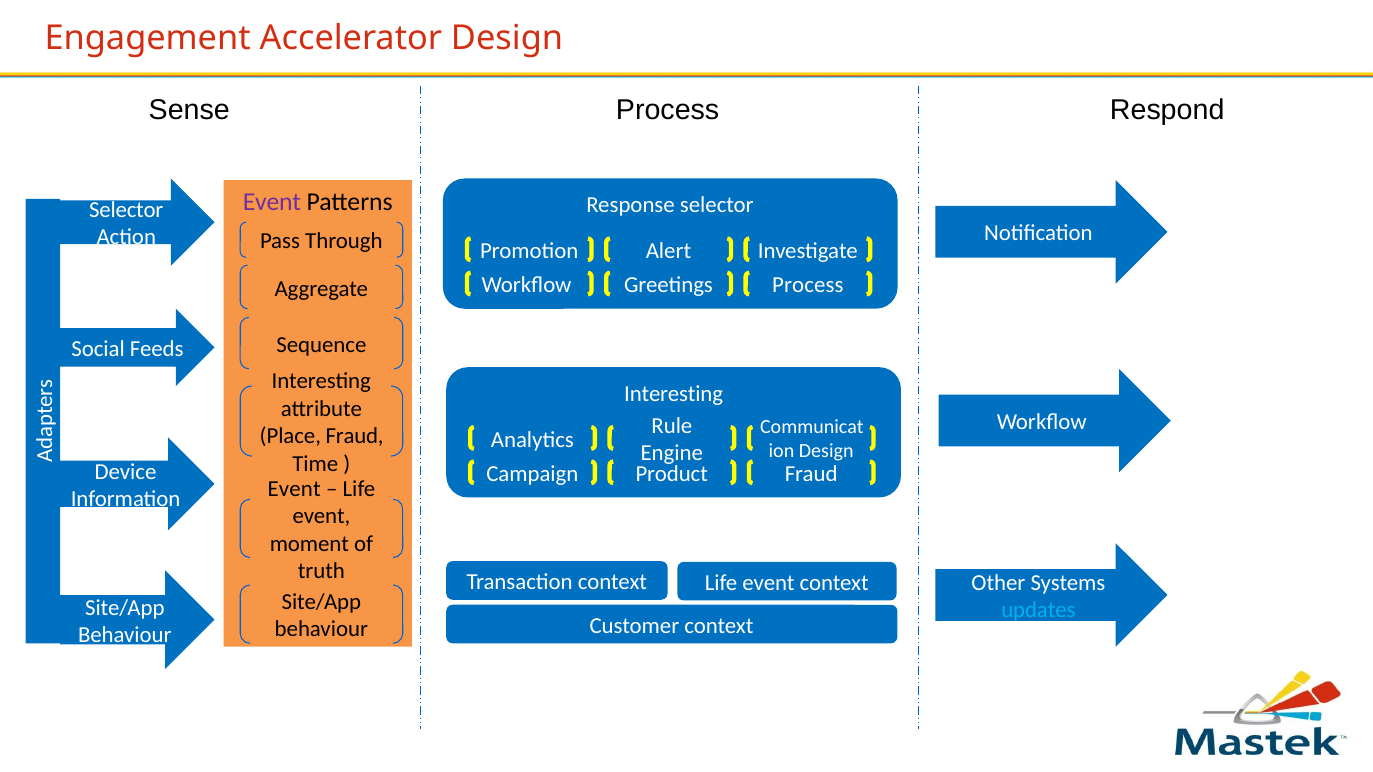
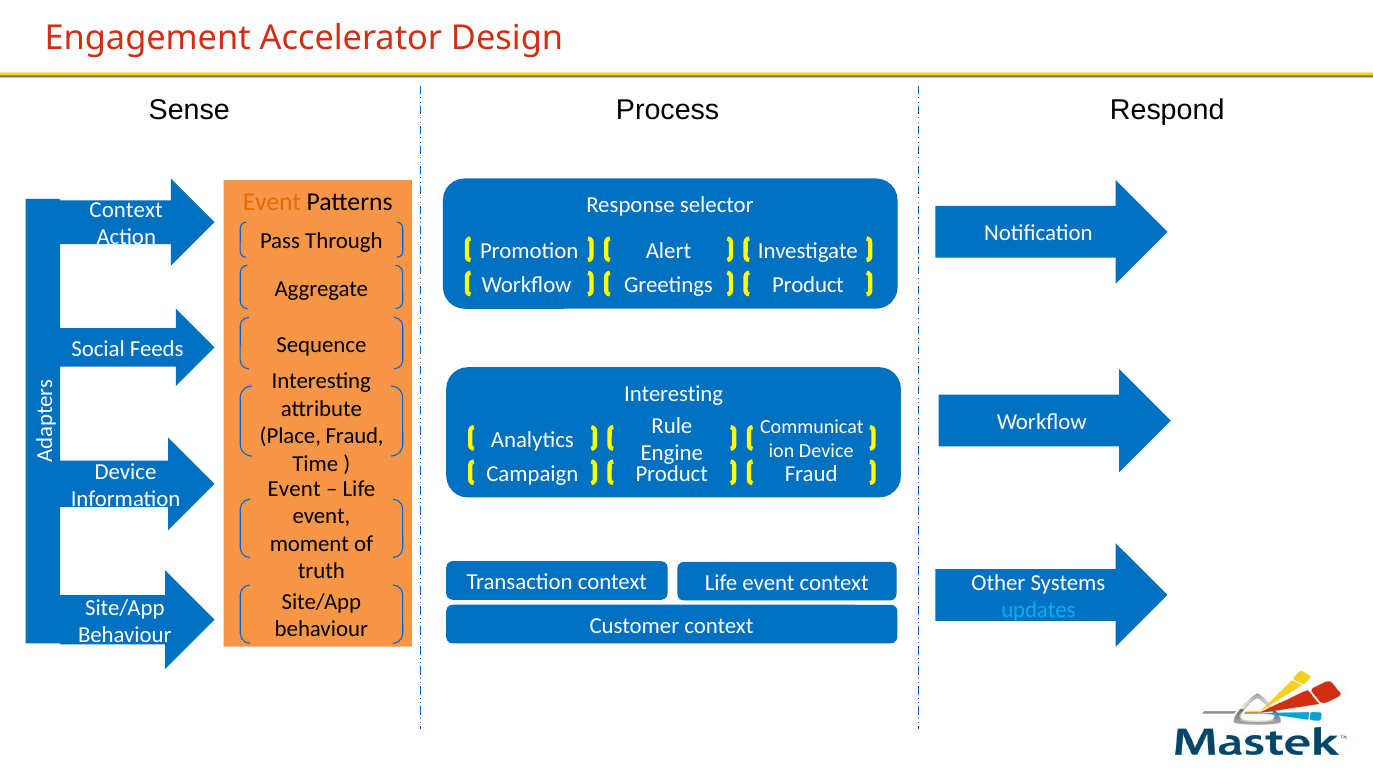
Event colour: purple -> orange (272, 202)
Selector: Selector -> Context (126, 210)
Greetings Process: Process -> Product (808, 285)
Design: Design -> Device (826, 452)
